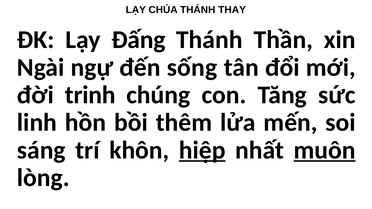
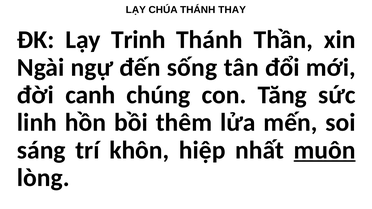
Đấng: Đấng -> Trinh (138, 40)
trinh: trinh -> canh (90, 95)
hiệp underline: present -> none (202, 150)
